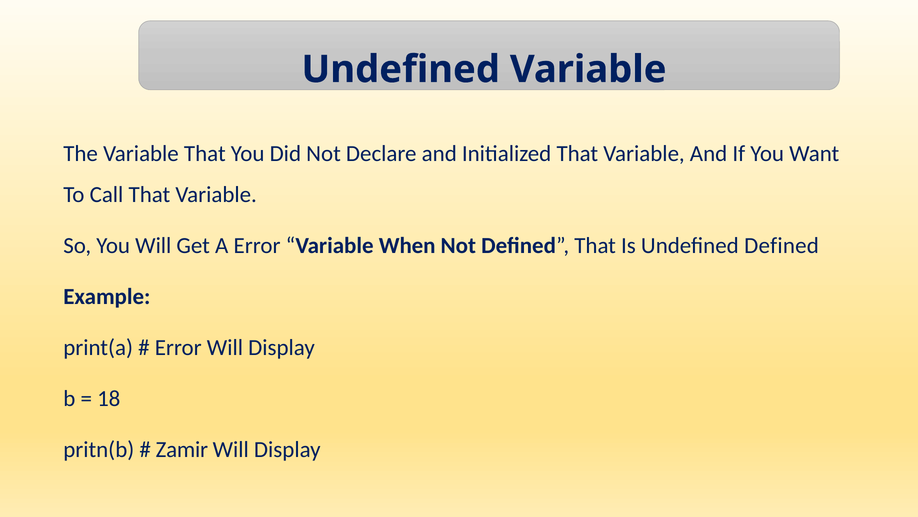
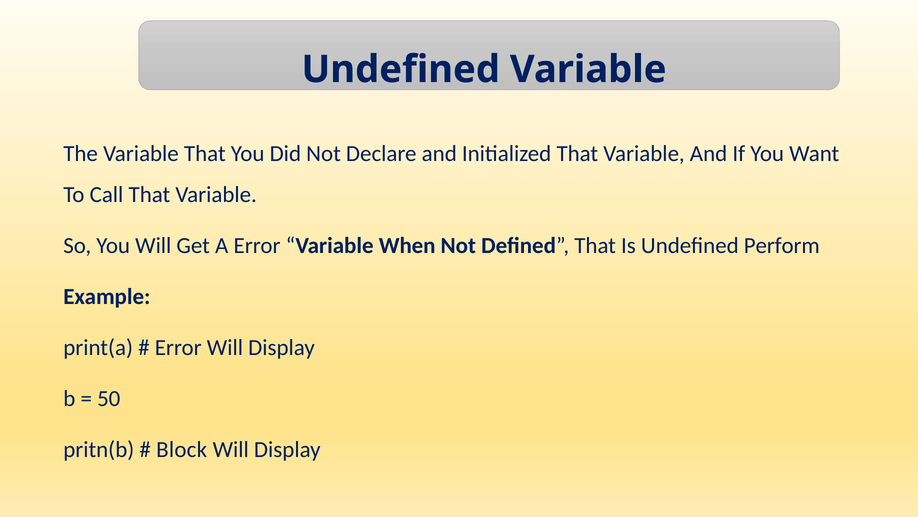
Undefined Defined: Defined -> Perform (782, 246)
18: 18 -> 50 (109, 398)
Zamir: Zamir -> Block (182, 449)
